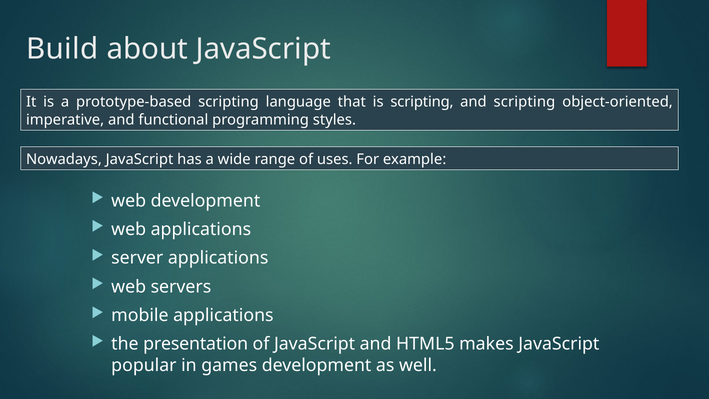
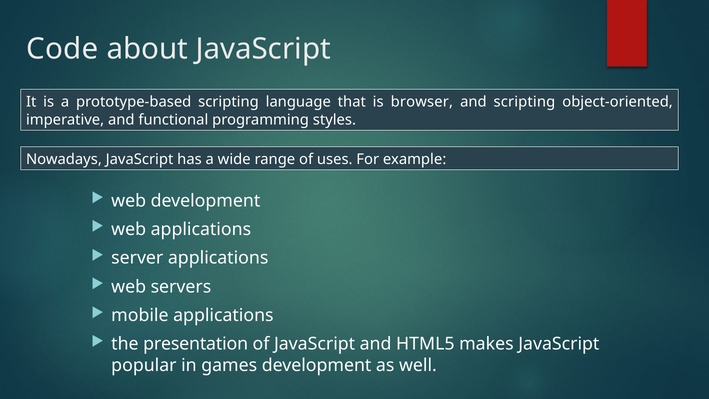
Build: Build -> Code (62, 49)
is scripting: scripting -> browser (422, 102)
